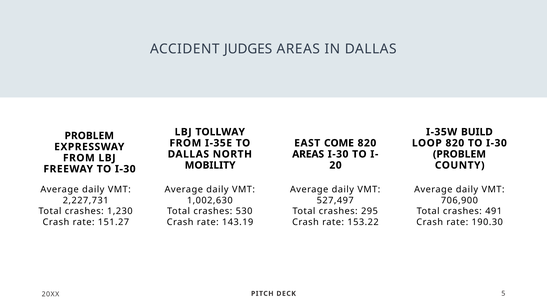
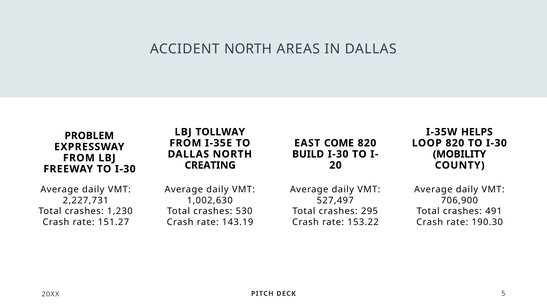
ACCIDENT JUDGES: JUDGES -> NORTH (248, 49)
BUILD: BUILD -> HELPS (477, 132)
AREAS: AREAS -> BUILD (308, 154)
PROBLEM: PROBLEM -> MOBILITY (459, 154)
MOBILITY: MOBILITY -> CREATING (210, 165)
